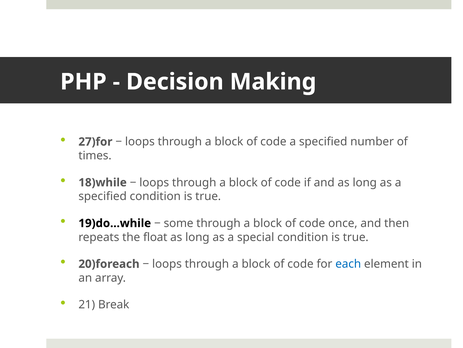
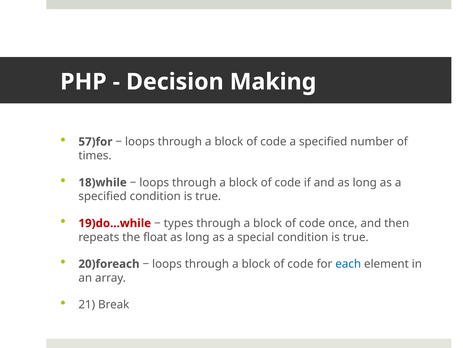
27)for: 27)for -> 57)for (95, 141)
19)do...while colour: black -> red (115, 223)
some: some -> types (179, 223)
